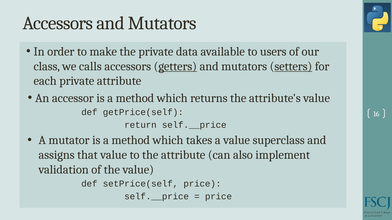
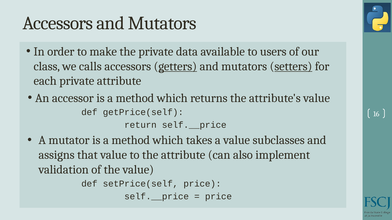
superclass: superclass -> subclasses (279, 141)
